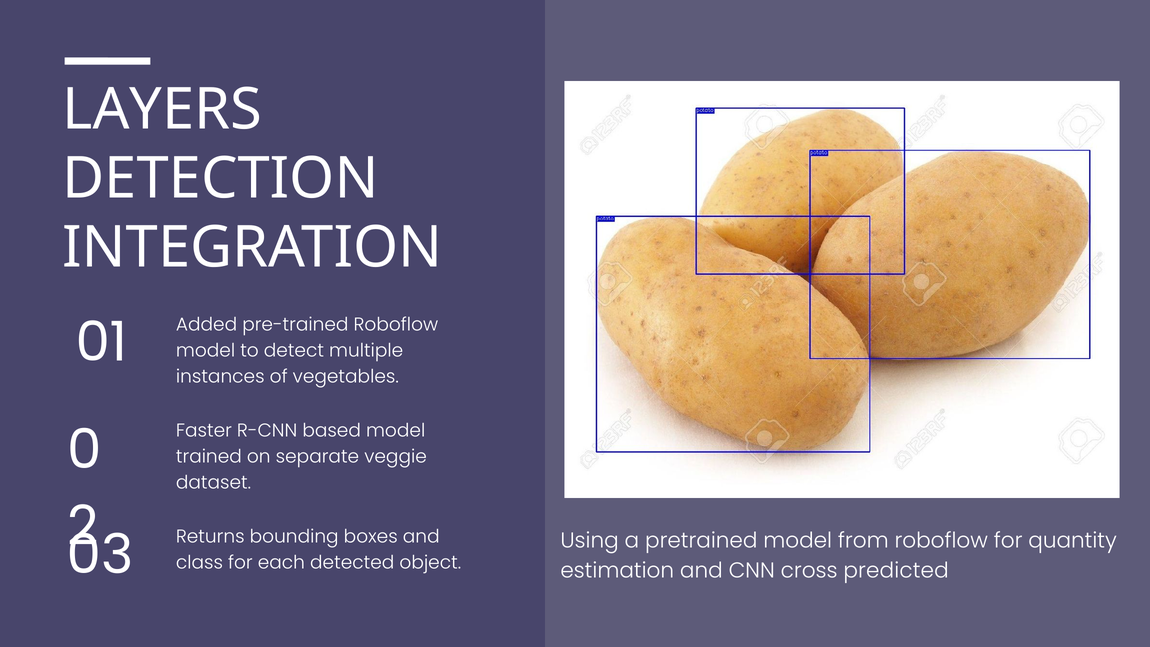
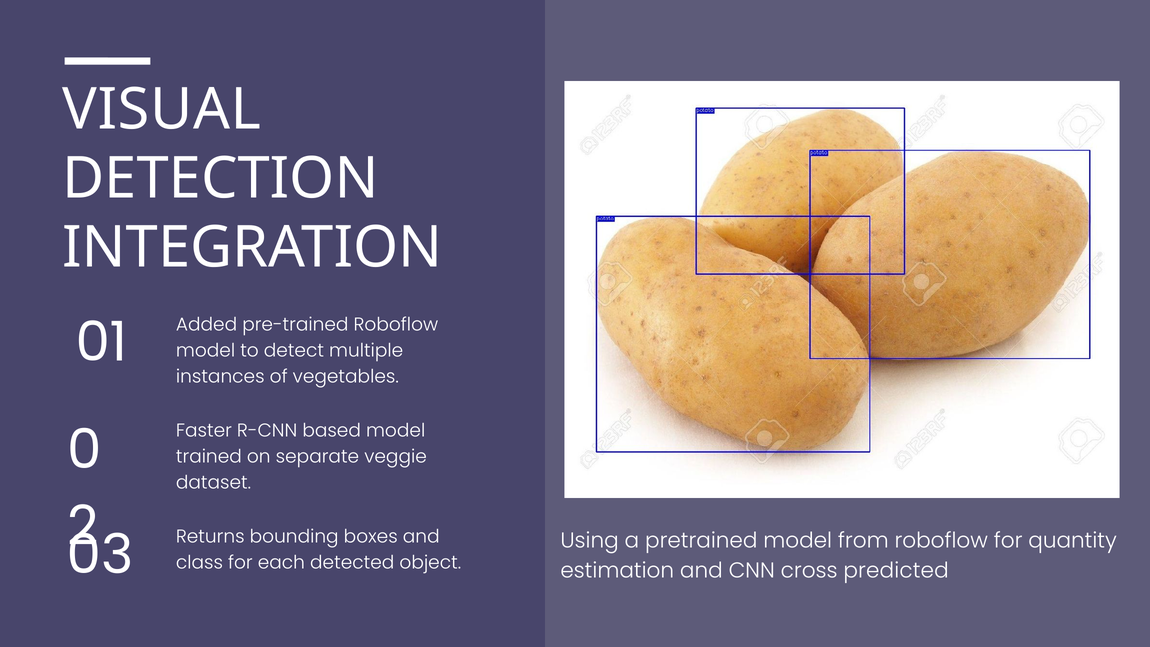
LAYERS: LAYERS -> VISUAL (162, 110)
